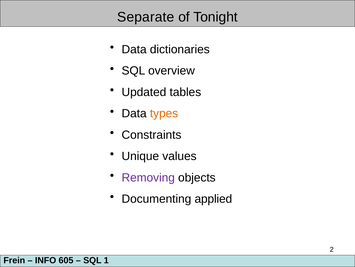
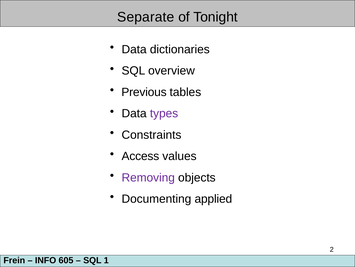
Updated: Updated -> Previous (144, 92)
types colour: orange -> purple (164, 113)
Unique: Unique -> Access (140, 156)
